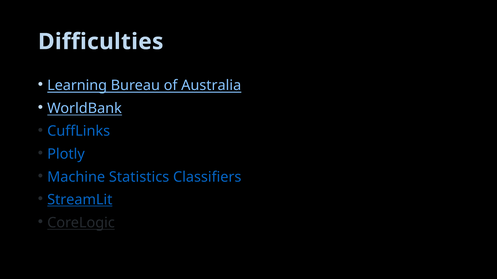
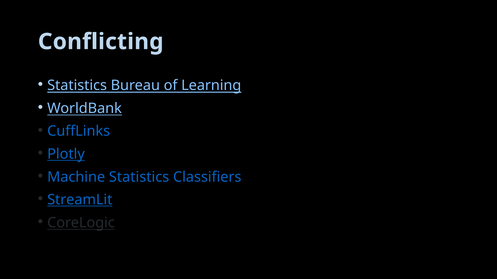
Difficulties: Difficulties -> Conflicting (101, 42)
Learning: Learning -> Statistics (77, 86)
Australia: Australia -> Learning (211, 86)
Plotly underline: none -> present (66, 154)
